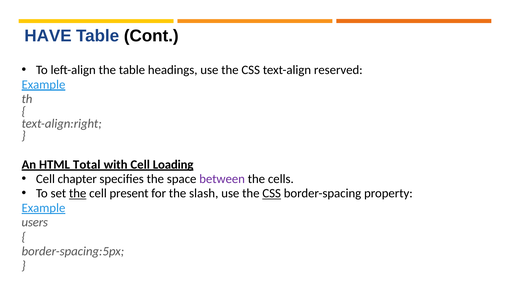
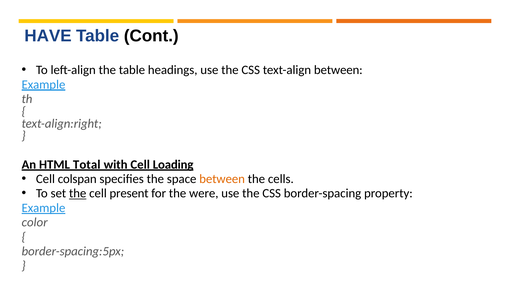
text-align reserved: reserved -> between (338, 70)
chapter: chapter -> colspan (77, 179)
between colour: purple -> orange (222, 179)
slash: slash -> were (204, 193)
CSS underline: present -> none (272, 193)
users: users -> color (35, 222)
